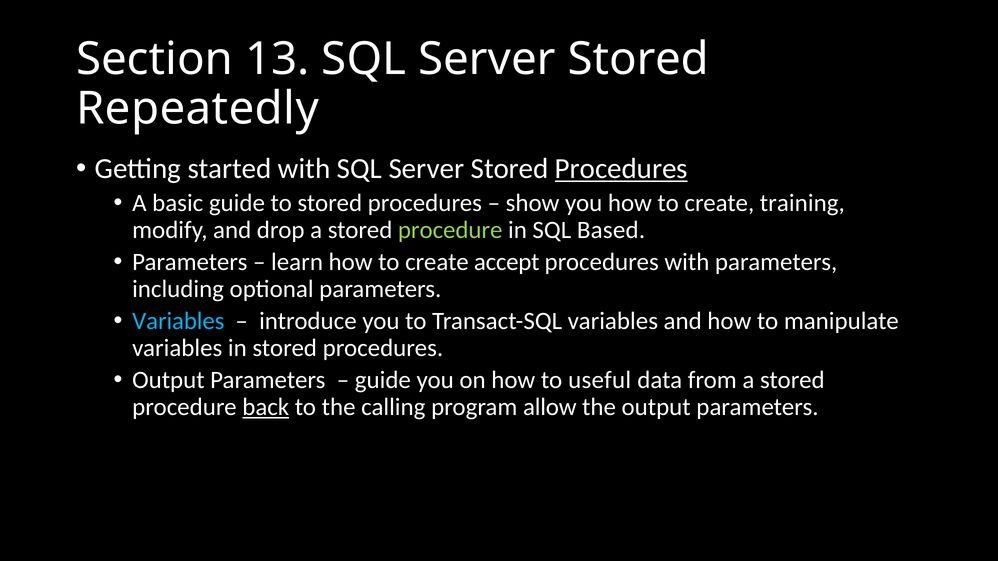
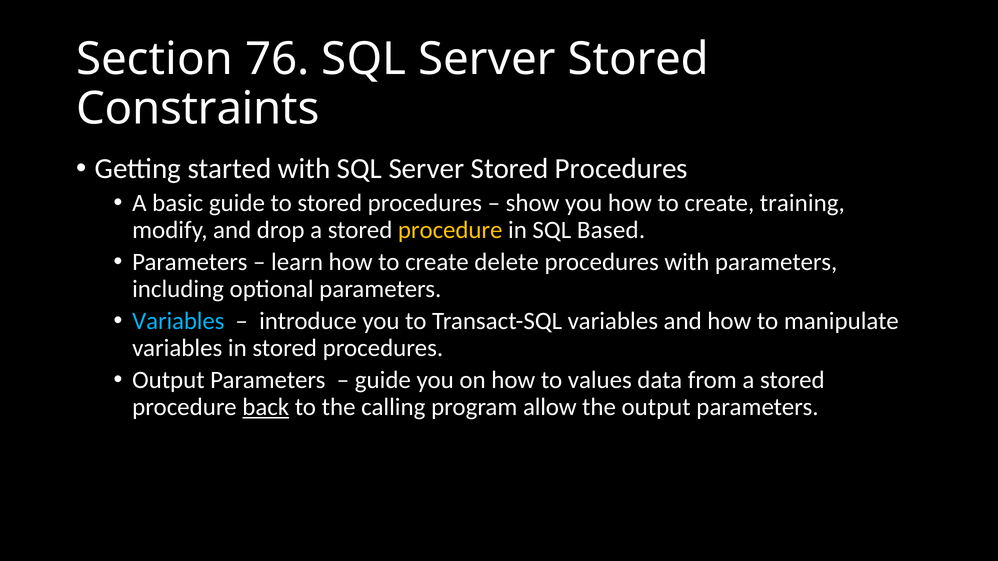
13: 13 -> 76 (277, 59)
Repeatedly: Repeatedly -> Constraints (198, 109)
Procedures underline: present -> none (621, 169)
procedure colour: light green -> yellow (450, 230)
accept: accept -> delete (507, 262)
useful: useful -> values (600, 380)
